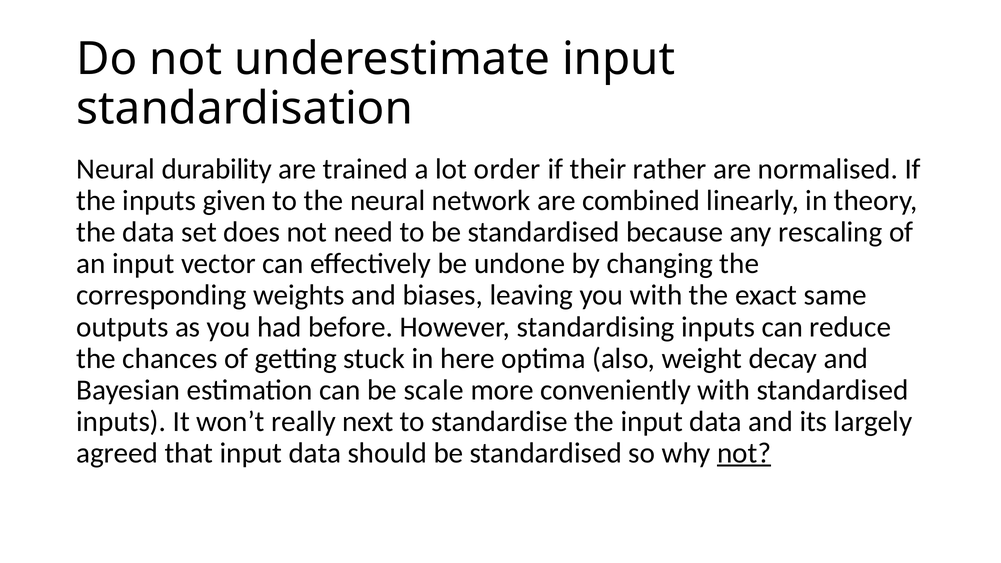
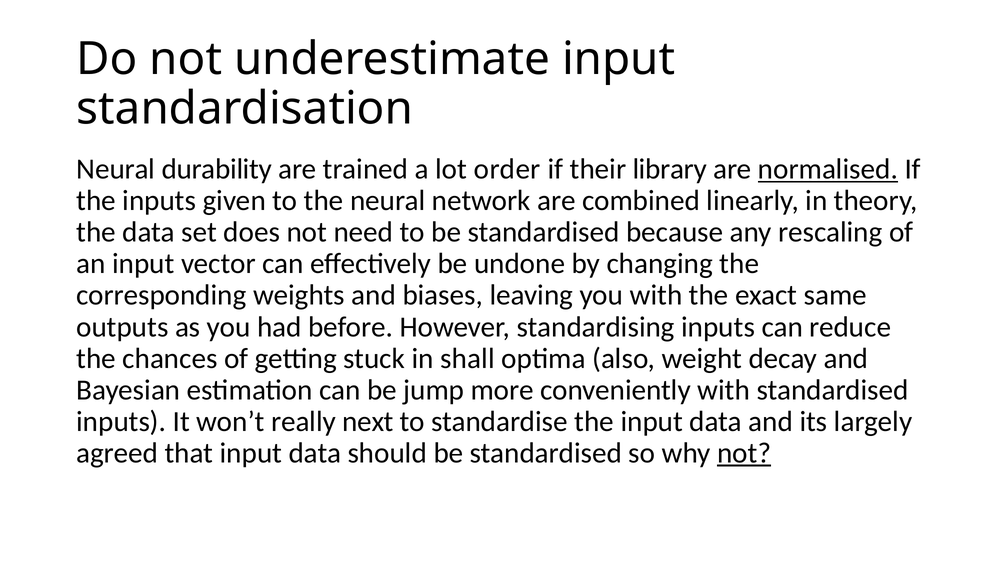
rather: rather -> library (670, 169)
normalised underline: none -> present (828, 169)
here: here -> shall (467, 358)
scale: scale -> jump (434, 390)
